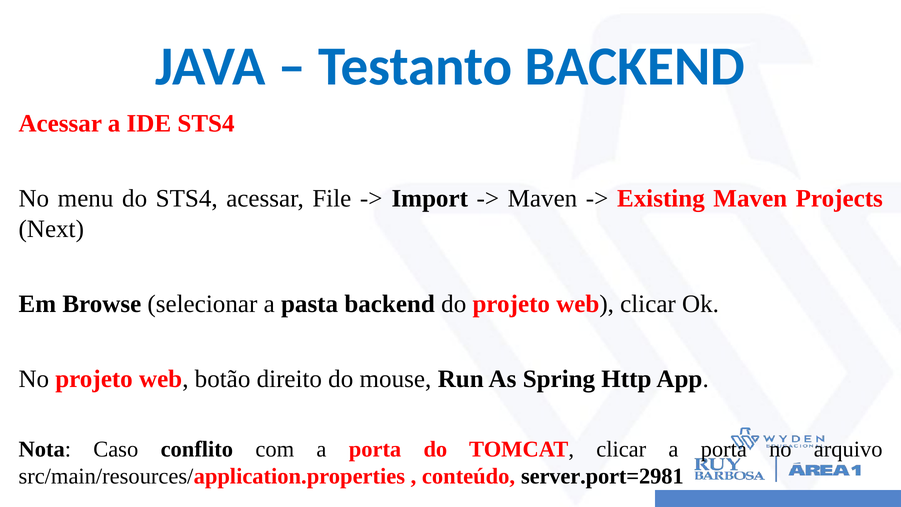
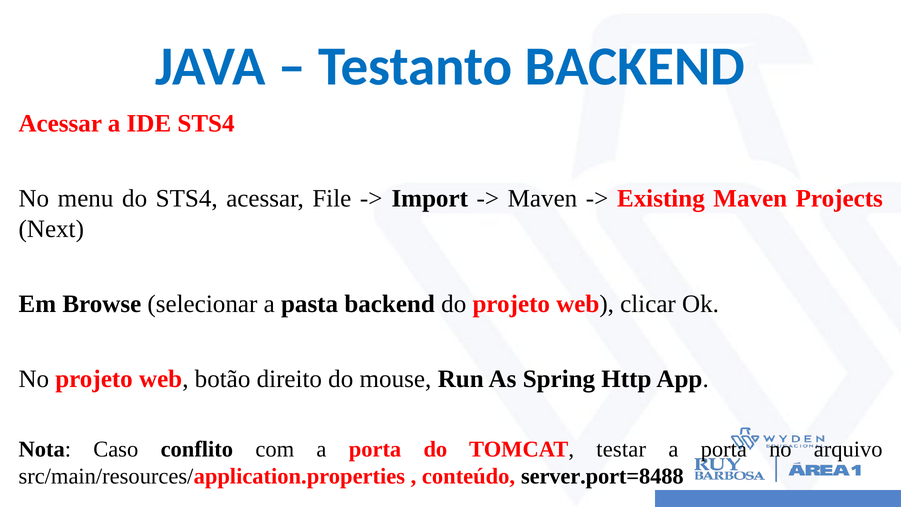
TOMCAT clicar: clicar -> testar (621, 449)
server.port=2981: server.port=2981 -> server.port=8488 (602, 476)
